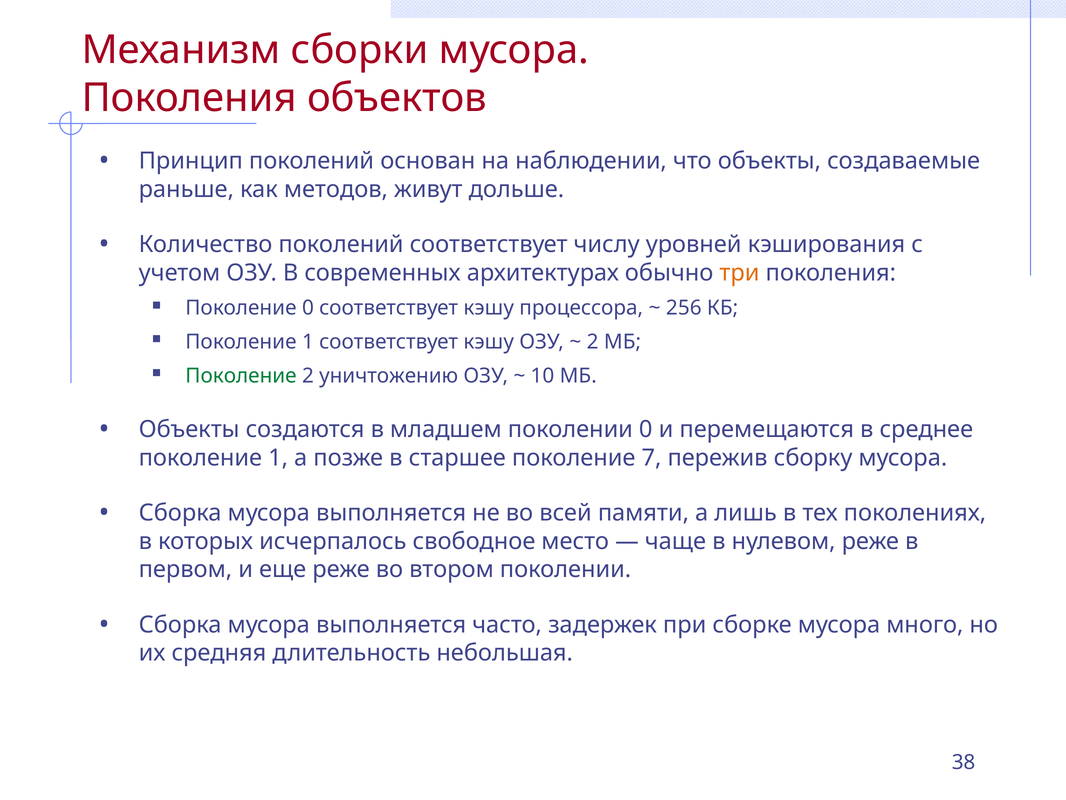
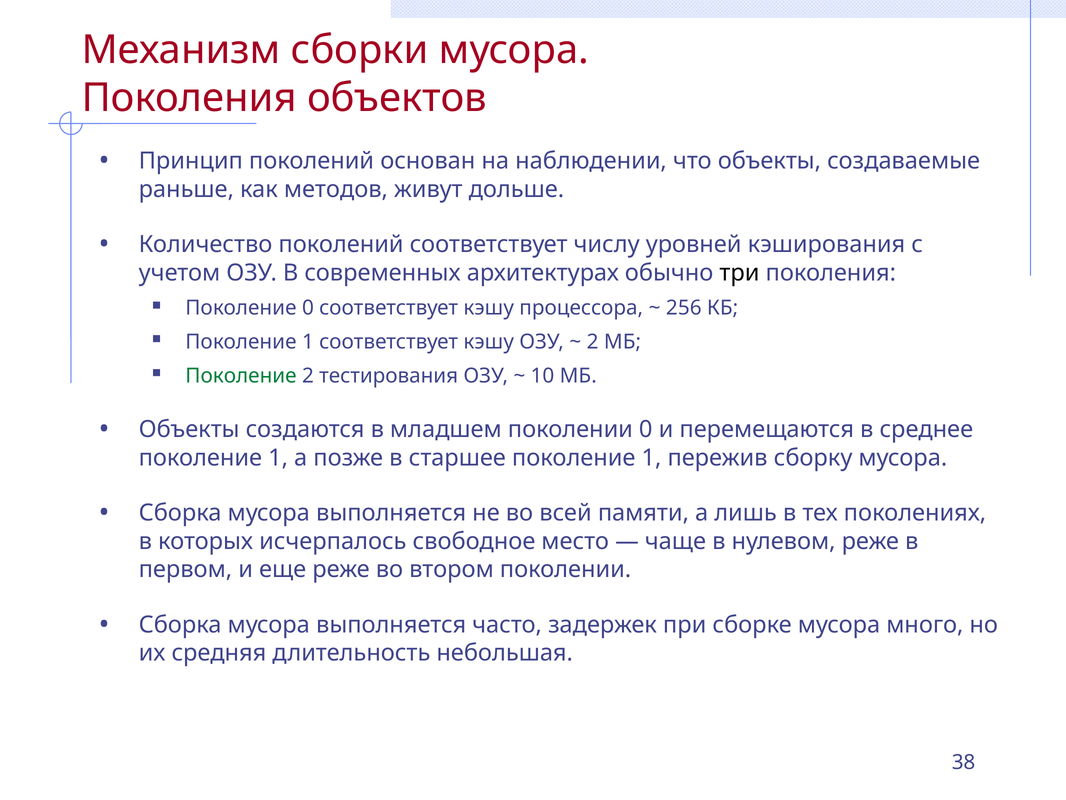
три colour: orange -> black (739, 273)
уничтожению: уничтожению -> тестирования (389, 375)
старшее поколение 7: 7 -> 1 (651, 457)
